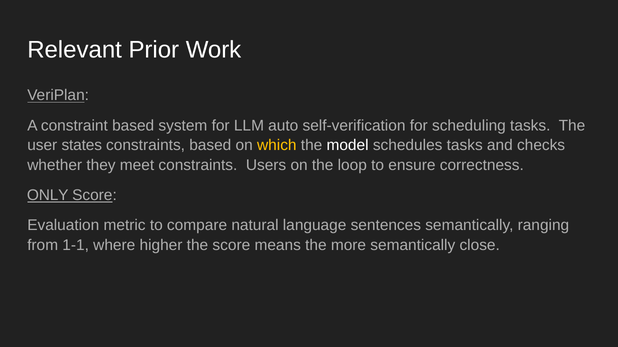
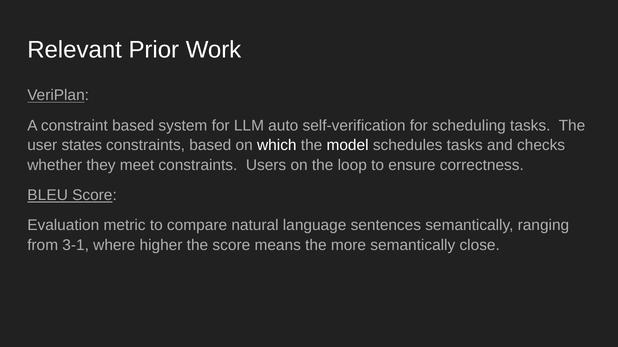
which colour: yellow -> white (277, 146)
ONLY: ONLY -> BLEU (48, 196)
1-1: 1-1 -> 3-1 (76, 246)
